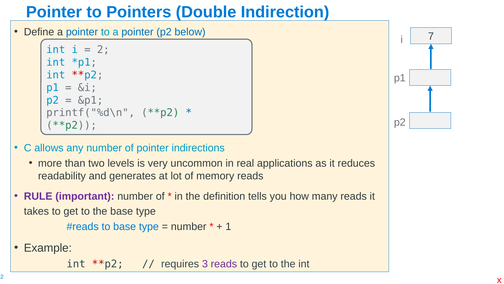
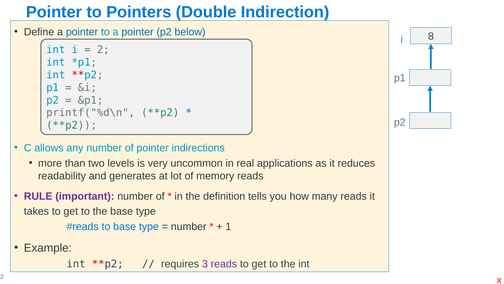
7: 7 -> 8 (431, 36)
